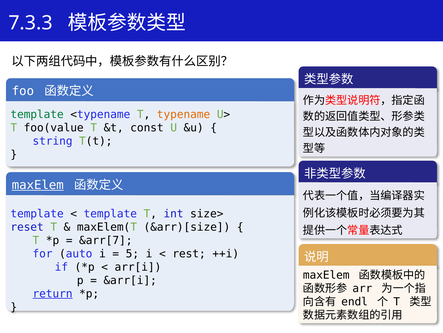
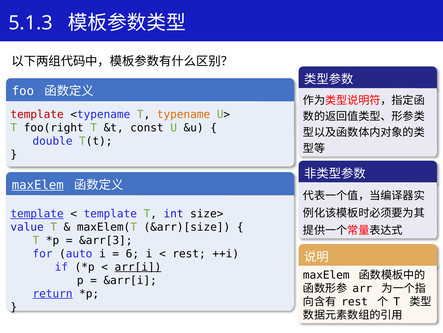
7.3.3: 7.3.3 -> 5.1.3 (31, 23)
template colour: green -> red (37, 114)
foo(value: foo(value -> foo(right (54, 128)
string: string -> double (53, 141)
template underline: none -> present (37, 213)
reset: reset -> value (27, 227)
&arr[7: &arr[7 -> &arr[3 (106, 240)
5: 5 -> 6 (132, 253)
arr[i underline: none -> present (138, 266)
endl: endl -> rest (355, 301)
